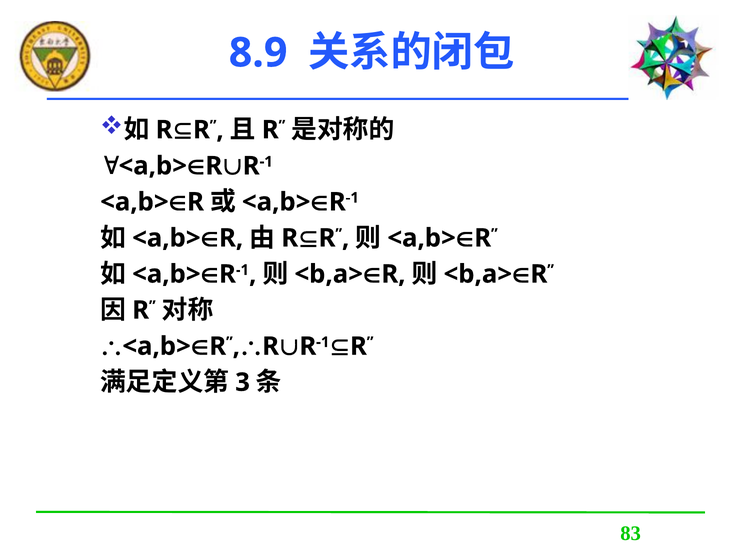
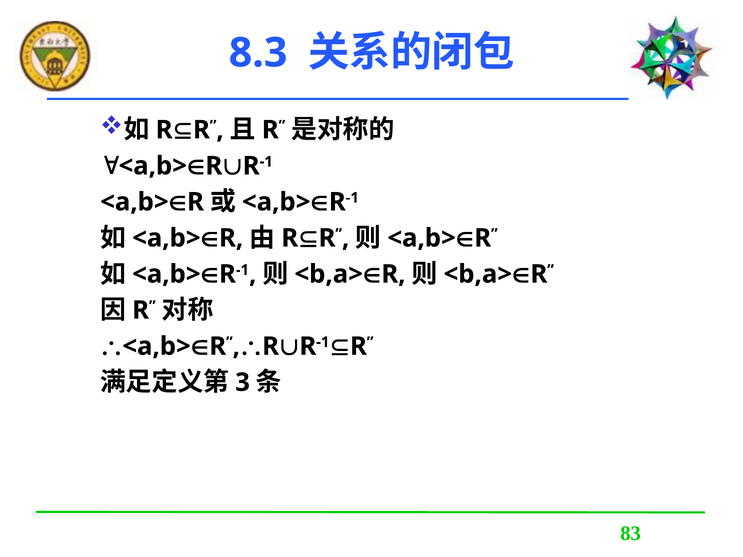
8.9: 8.9 -> 8.3 (258, 53)
